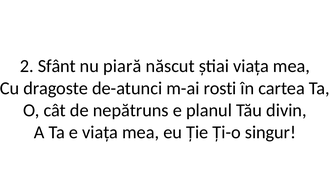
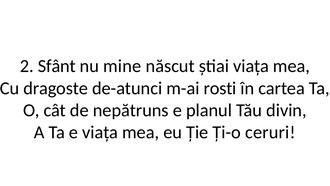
piară: piară -> mine (122, 66)
singur: singur -> ceruri (270, 132)
